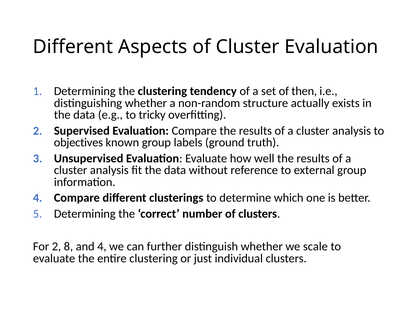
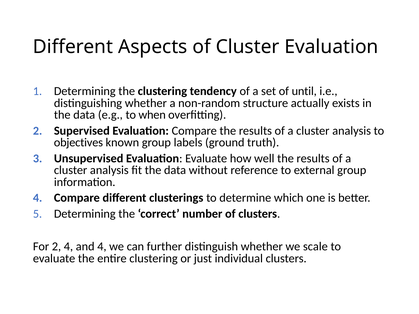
then: then -> until (304, 91)
tricky: tricky -> when (152, 115)
2 8: 8 -> 4 (68, 247)
